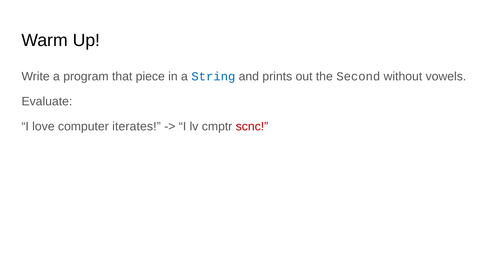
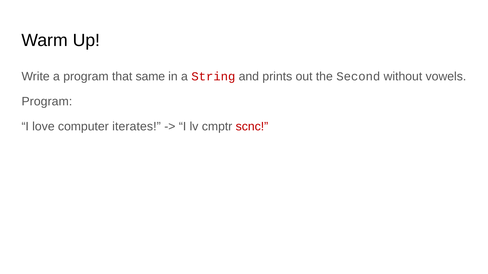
piece: piece -> same (150, 77)
String colour: blue -> red (213, 77)
Evaluate: Evaluate -> Program (47, 102)
